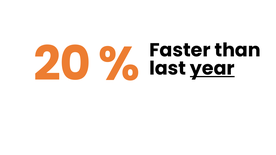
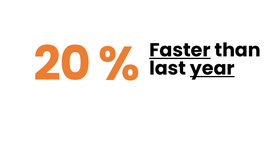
Faster underline: none -> present (180, 50)
